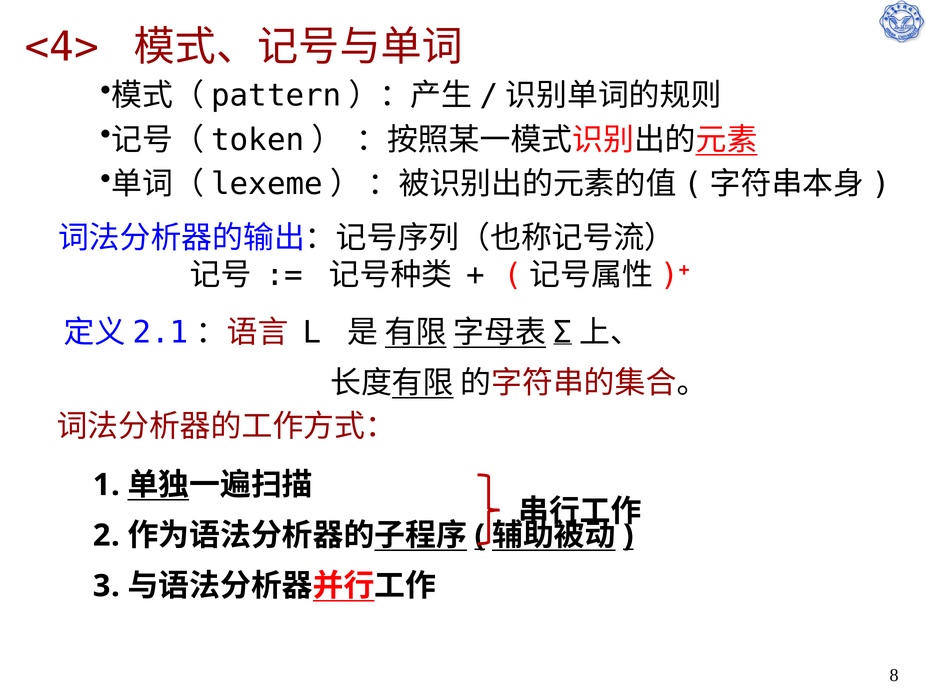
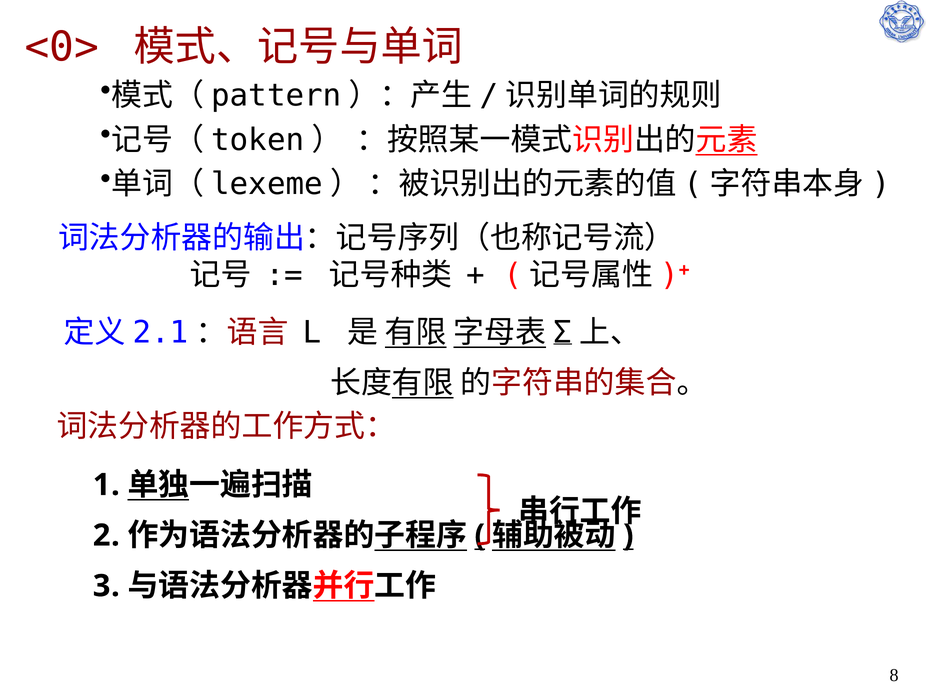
<4>: <4> -> <0> (62, 47)
